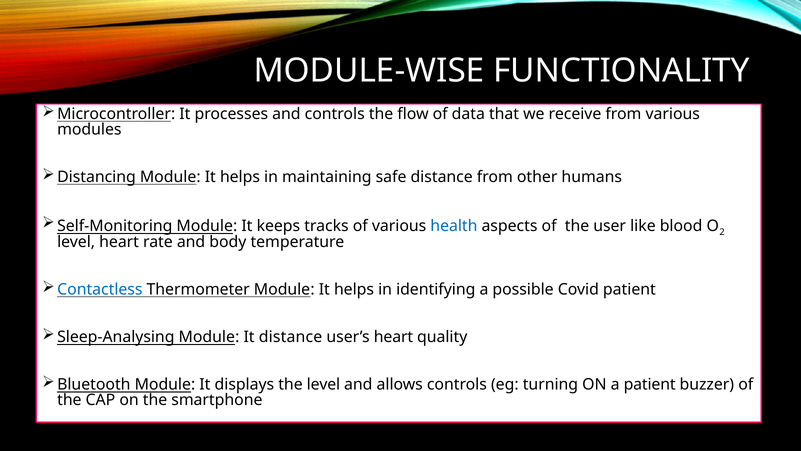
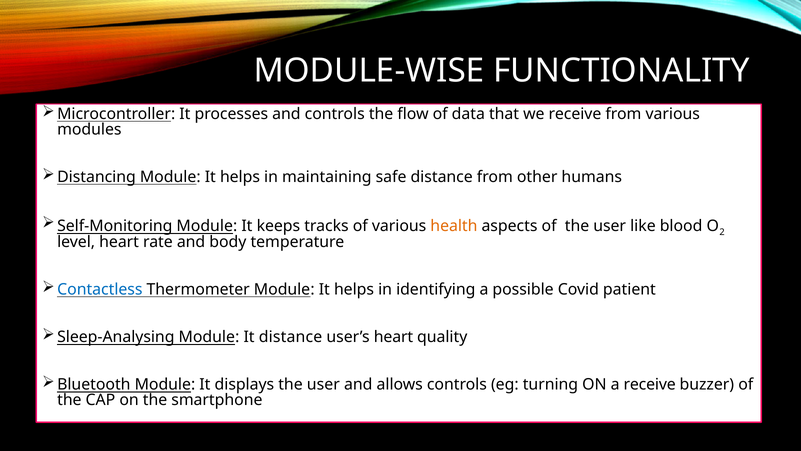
health colour: blue -> orange (454, 226)
displays the level: level -> user (323, 384)
a patient: patient -> receive (650, 384)
